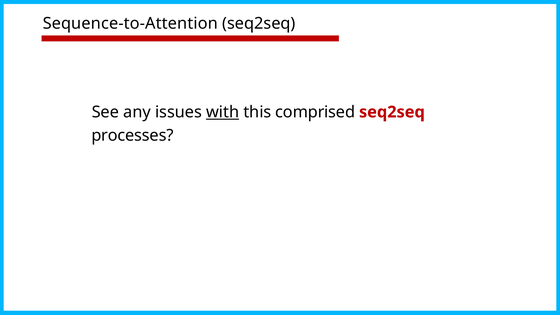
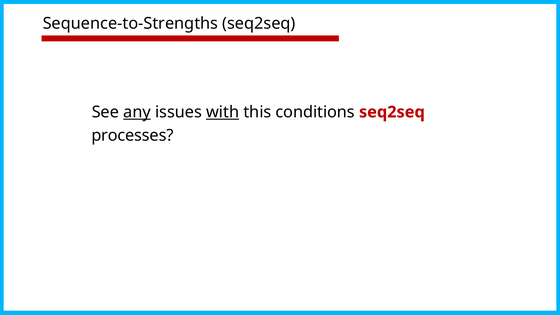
Sequence-to-Attention: Sequence-to-Attention -> Sequence-to-Strengths (130, 24)
any underline: none -> present (137, 112)
comprised: comprised -> conditions (315, 112)
